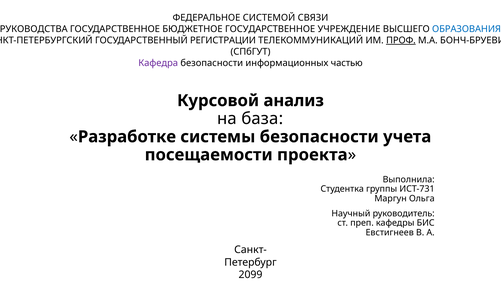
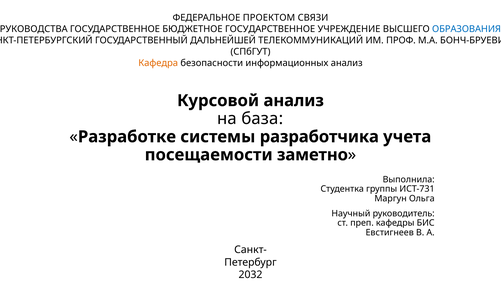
СИСТЕМОЙ: СИСТЕМОЙ -> ПРОЕКТОМ (269, 18)
РЕГИСТРАЦИИ: РЕГИСТРАЦИИ -> ДАЛЬНЕЙШЕЙ (223, 40)
ПРОФ underline: present -> none (401, 40)
Кафедра colour: purple -> orange (158, 63)
информационных частью: частью -> анализ (347, 63)
системы безопасности: безопасности -> разработчика (319, 137)
проекта: проекта -> заметно (312, 155)
2099: 2099 -> 2032 (250, 275)
